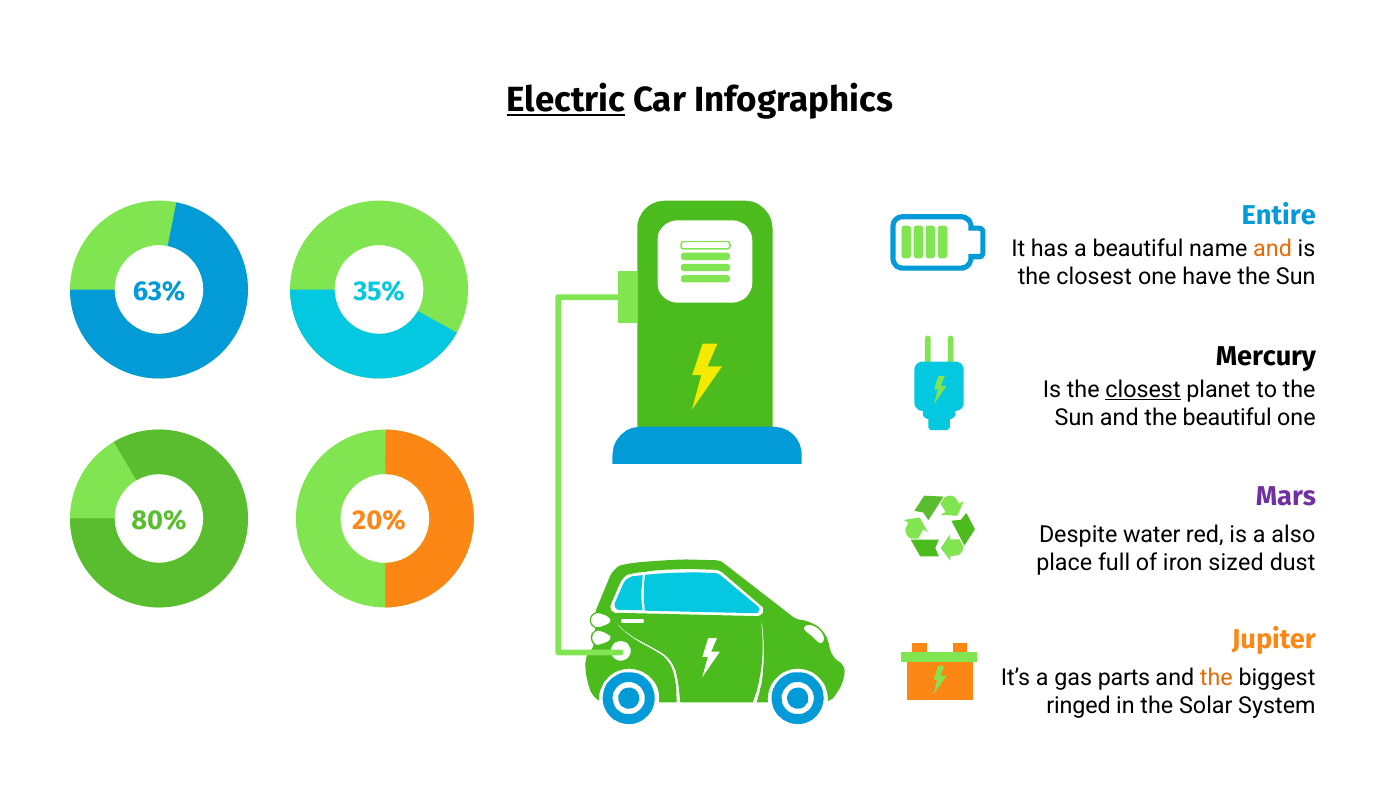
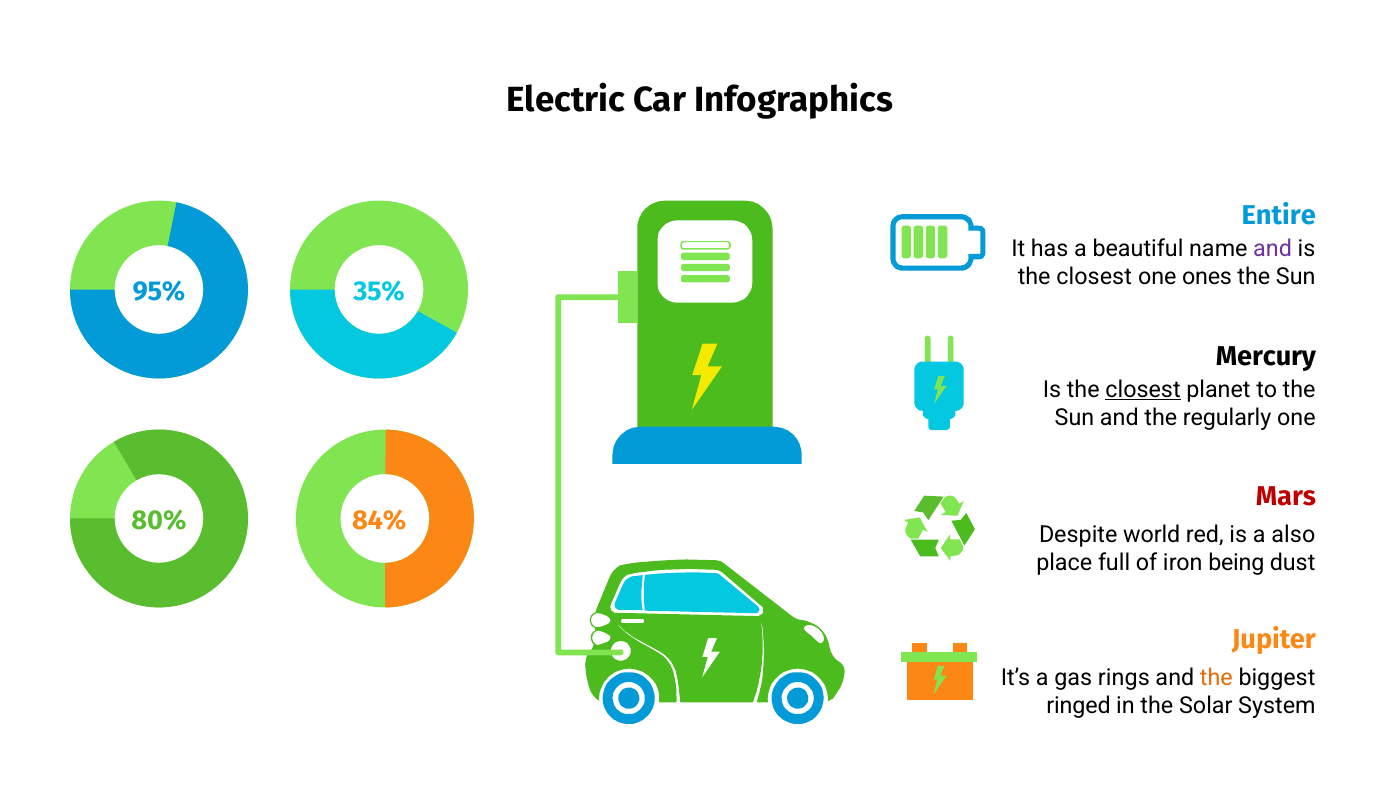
Electric underline: present -> none (566, 100)
and colour: orange -> purple (1273, 249)
have: have -> ones (1207, 277)
63%: 63% -> 95% (159, 292)
the beautiful: beautiful -> regularly (1227, 418)
Mars colour: purple -> red (1286, 497)
20%: 20% -> 84% (379, 521)
water: water -> world (1152, 535)
sized: sized -> being (1236, 563)
parts: parts -> rings (1124, 679)
